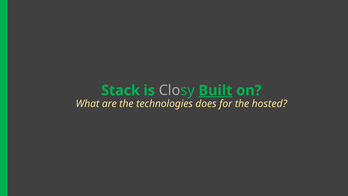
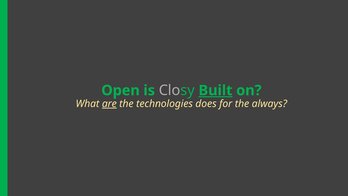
Stack: Stack -> Open (121, 90)
are underline: none -> present (109, 104)
hosted: hosted -> always (269, 104)
